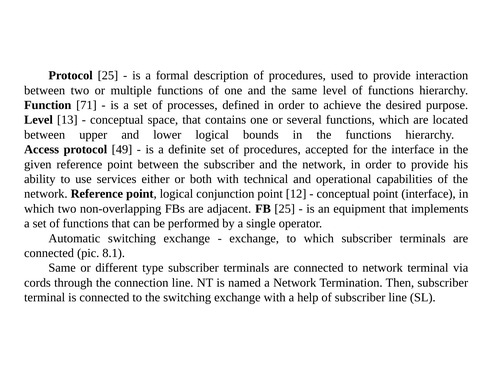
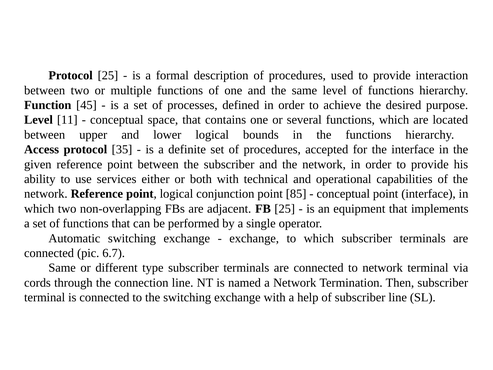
71: 71 -> 45 (86, 105)
13: 13 -> 11 (67, 120)
49: 49 -> 35 (122, 149)
12: 12 -> 85 (296, 194)
8.1: 8.1 -> 6.7 (114, 253)
